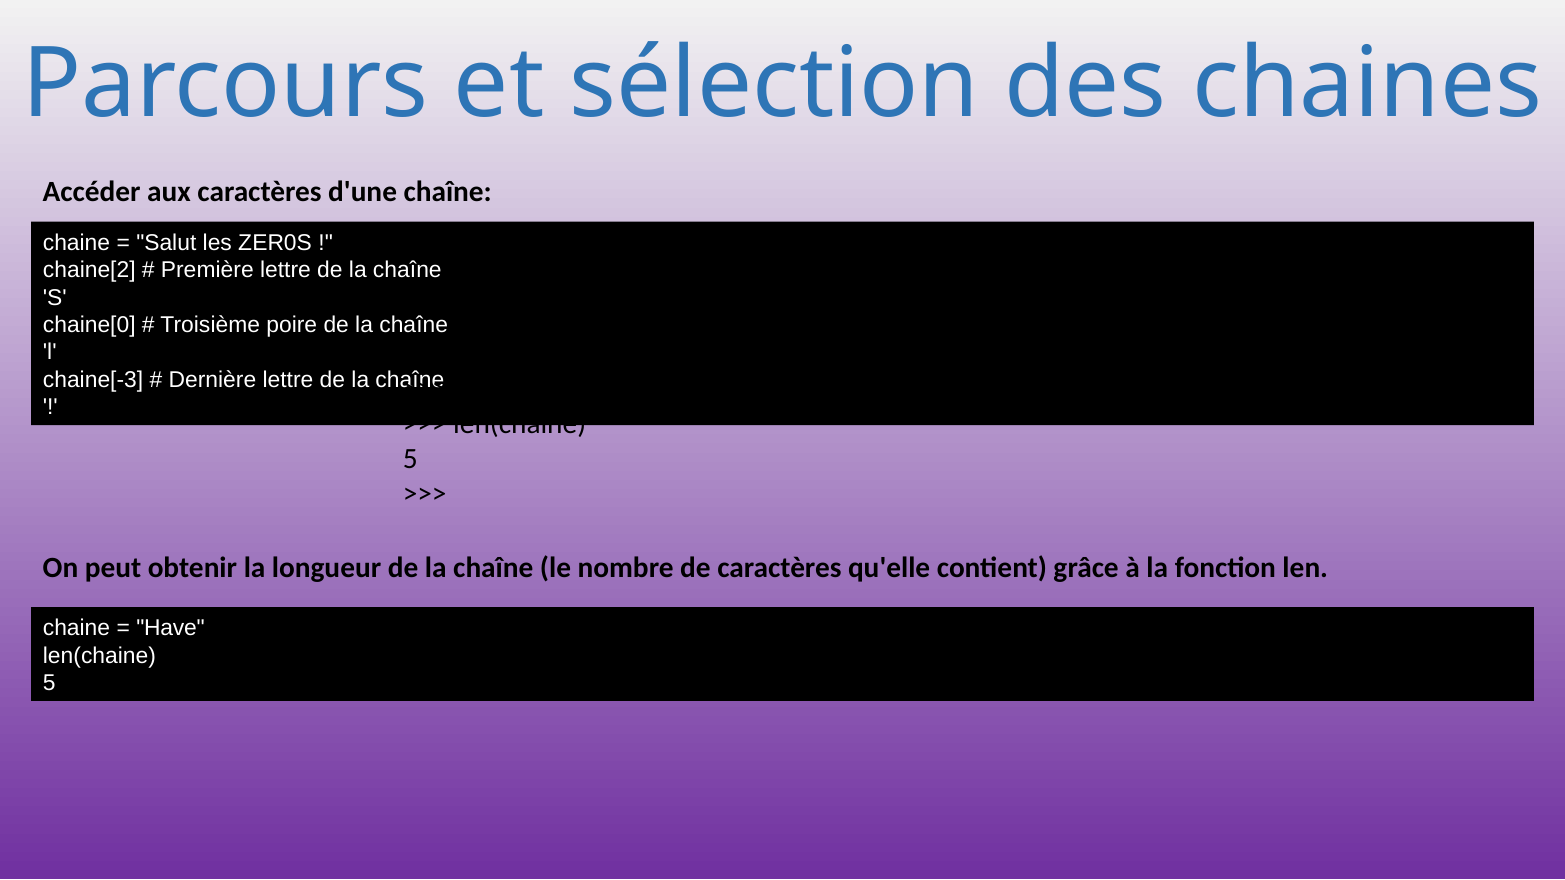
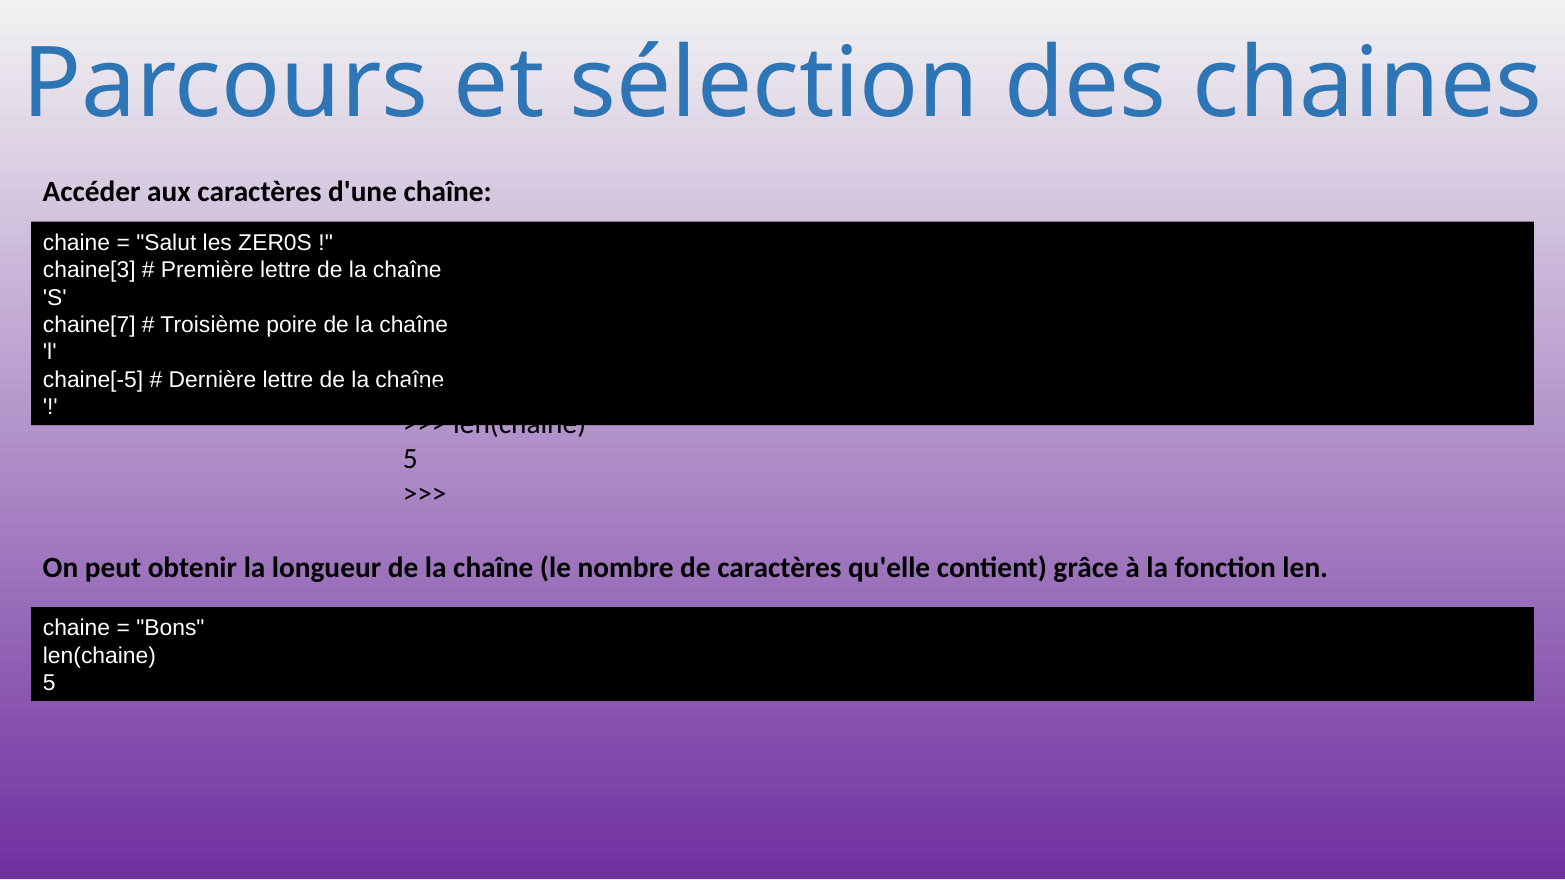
chaine[2: chaine[2 -> chaine[3 (89, 270)
chaine[0: chaine[0 -> chaine[7 (89, 325)
chaine[-3: chaine[-3 -> chaine[-5 (93, 380)
Have: Have -> Bons (170, 628)
